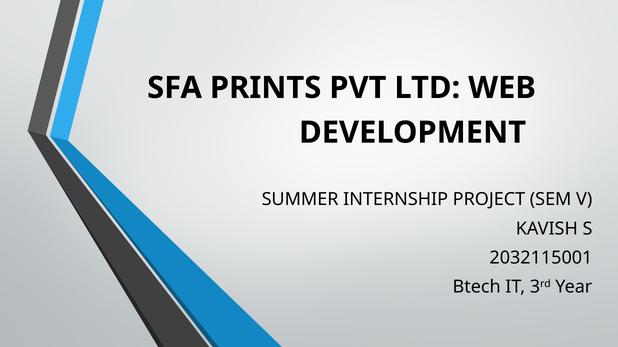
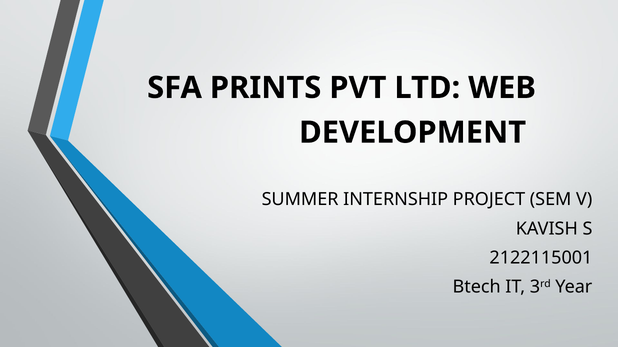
2032115001: 2032115001 -> 2122115001 (541, 258)
